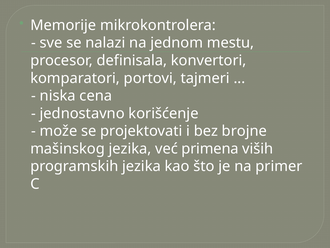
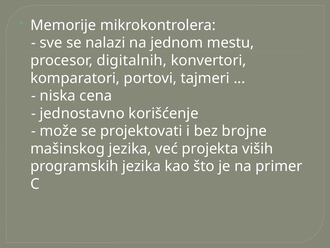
definisala: definisala -> digitalnih (132, 60)
primena: primena -> projekta (210, 148)
